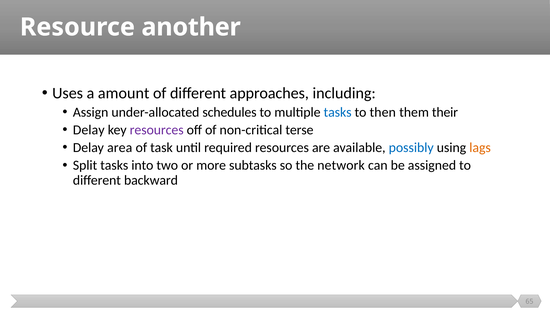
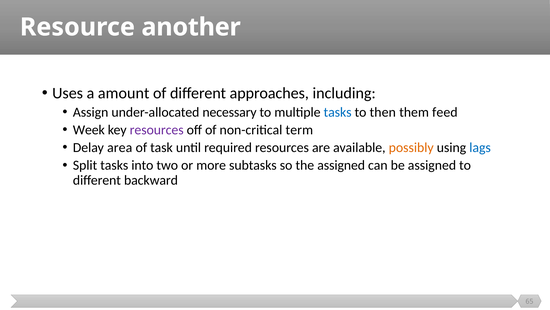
schedules: schedules -> necessary (230, 112)
their: their -> feed (445, 112)
Delay: Delay -> Week (89, 130)
terse: terse -> term (299, 130)
possibly colour: blue -> orange (411, 147)
lags colour: orange -> blue (480, 147)
the network: network -> assigned (341, 165)
